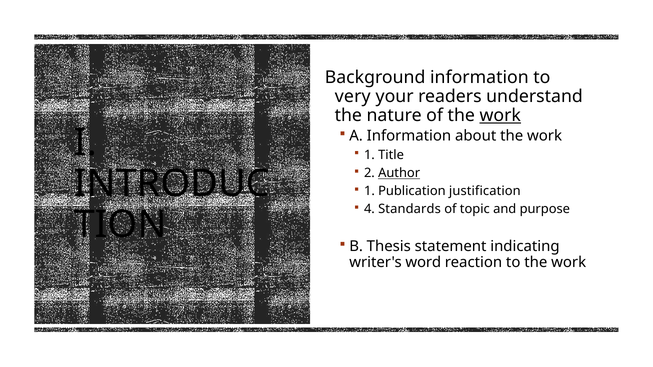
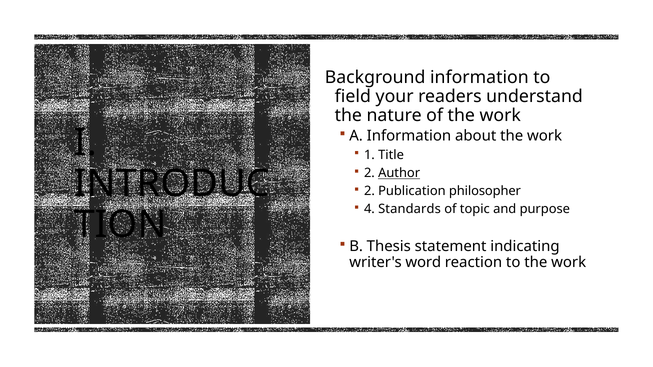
very: very -> field (353, 97)
work underline: present -> none (500, 116)
1: 1 -> 2 (369, 191)
justification: justification -> philosopher (485, 191)
